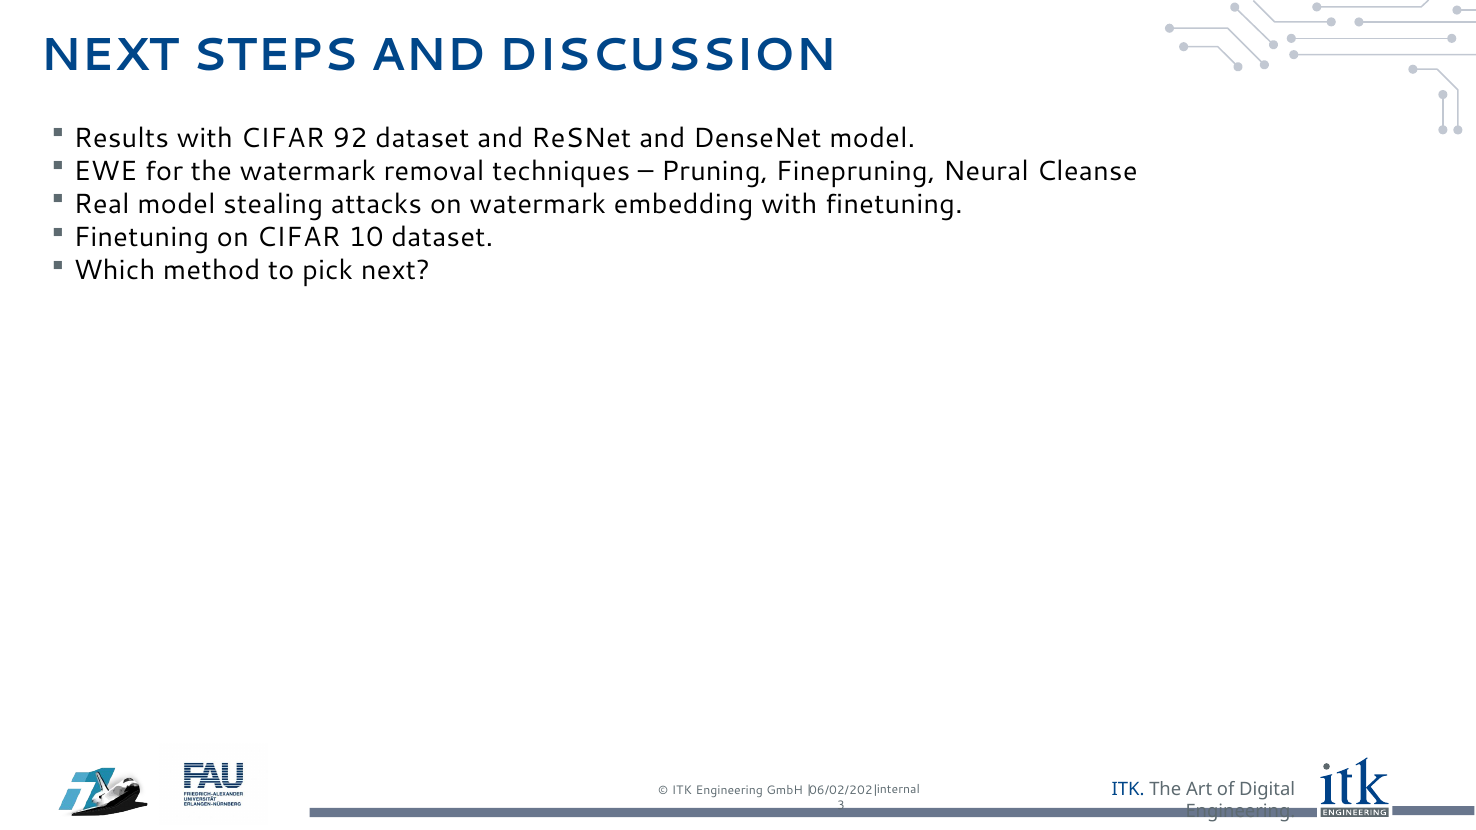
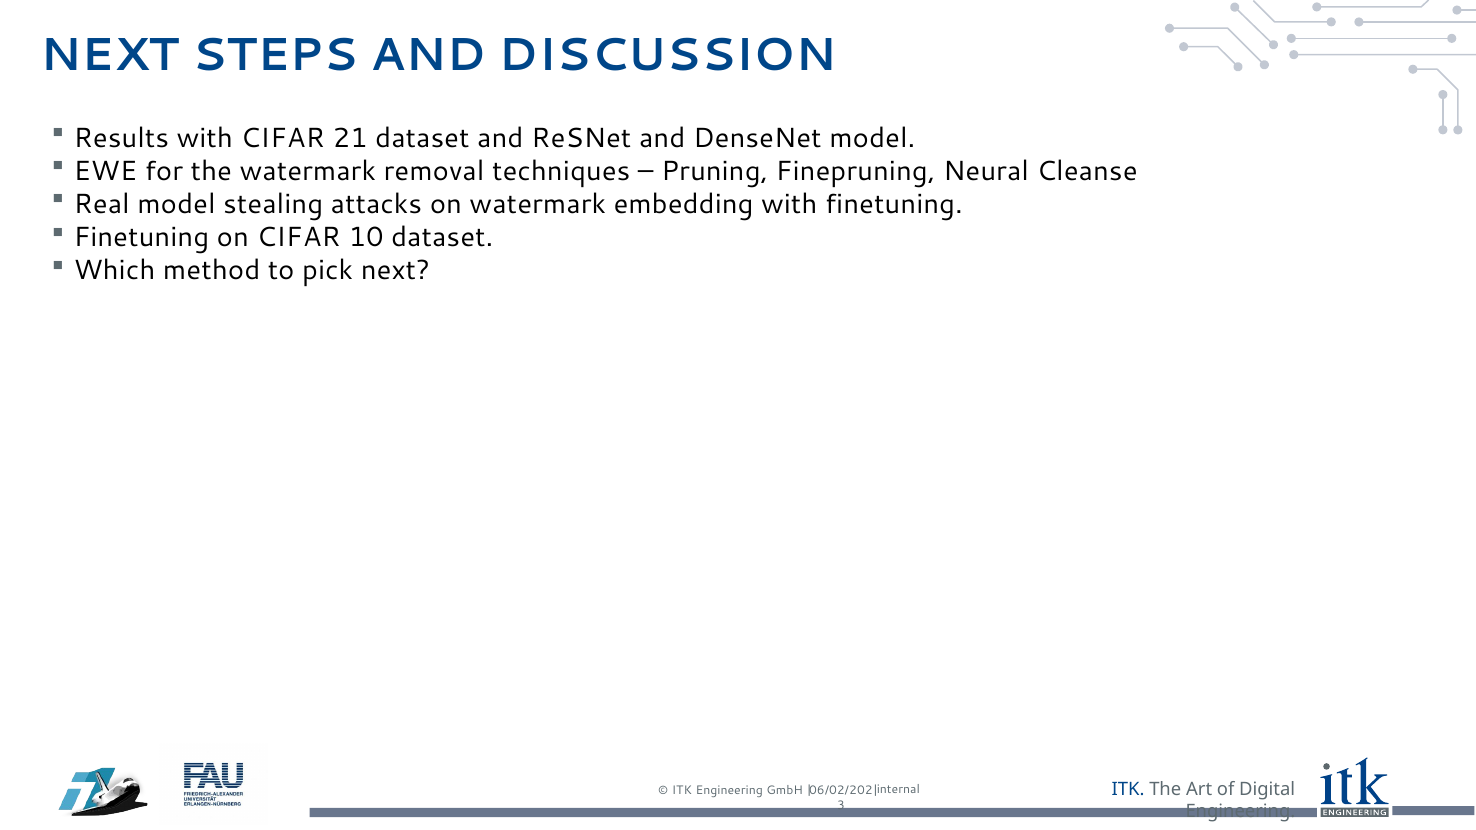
92: 92 -> 21 (350, 138)
